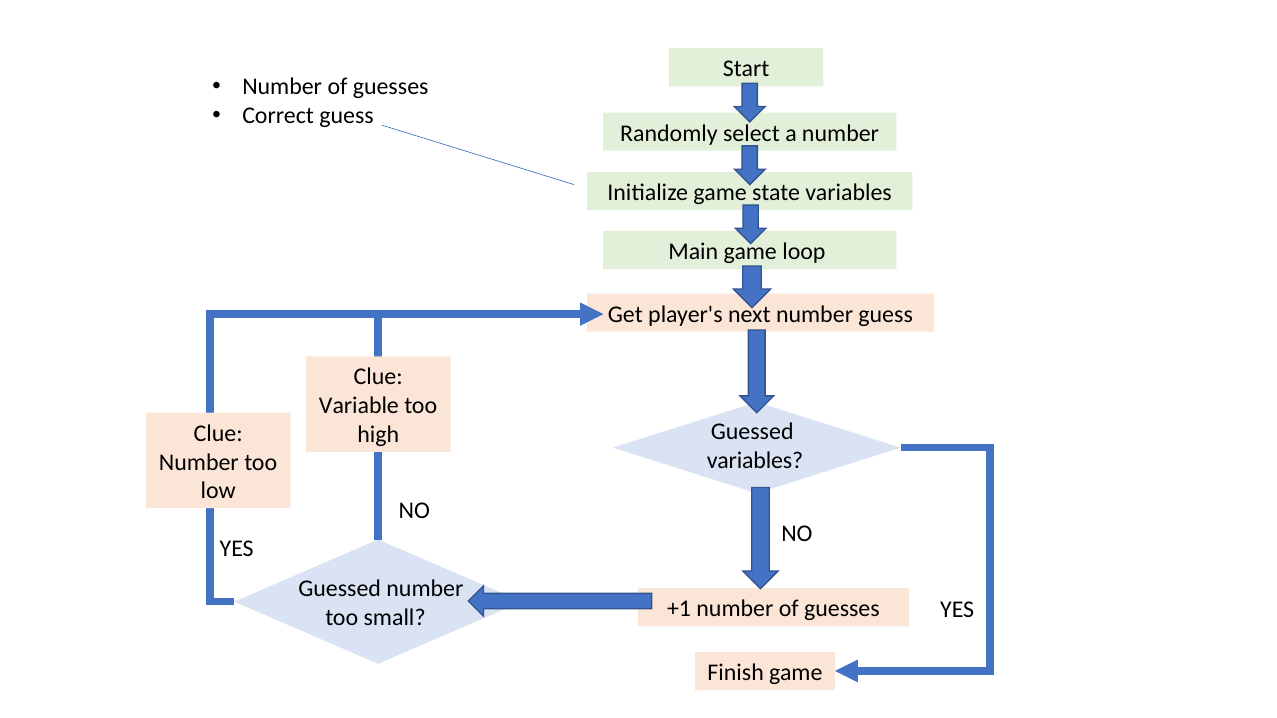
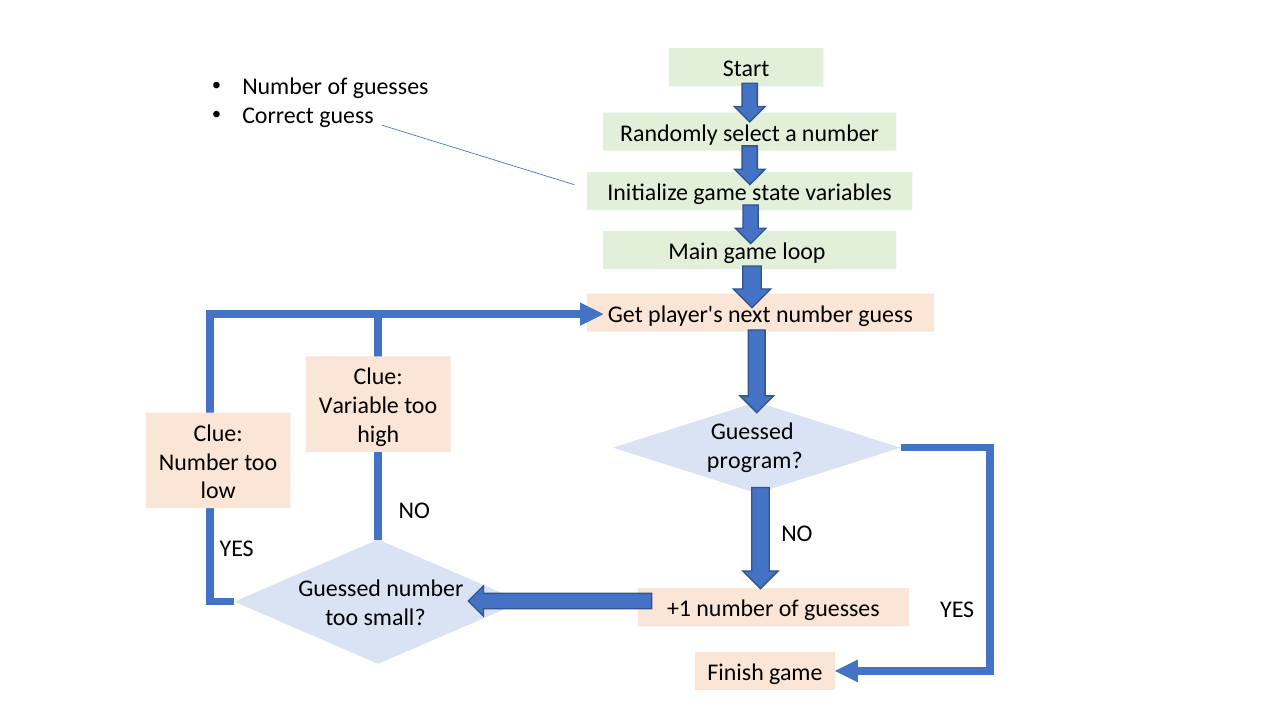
variables: variables -> program (755, 461)
